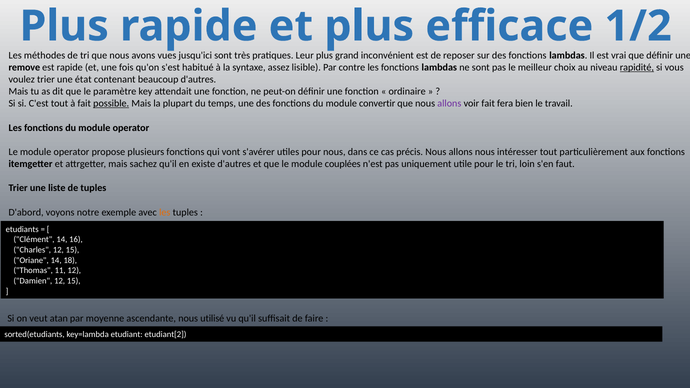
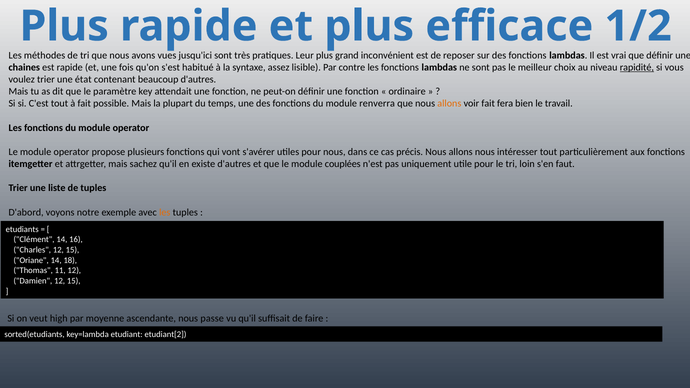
remove: remove -> chaines (24, 67)
possible underline: present -> none (111, 104)
convertir: convertir -> renverra (377, 104)
allons colour: purple -> orange (449, 104)
atan: atan -> high (59, 318)
utilisé: utilisé -> passe (212, 318)
